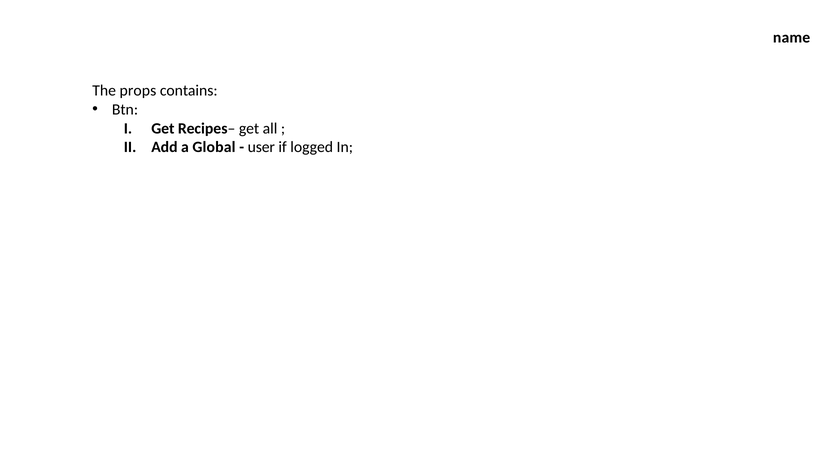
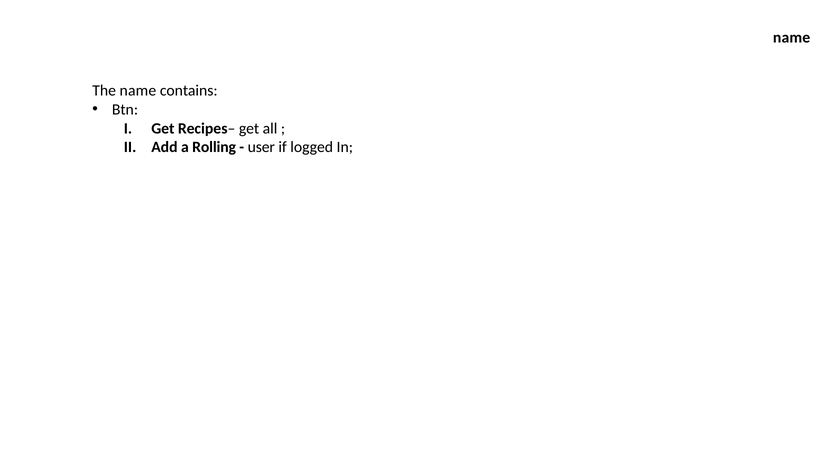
The props: props -> name (138, 91)
Global: Global -> Rolling (214, 147)
